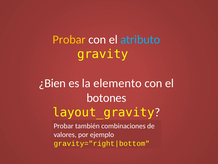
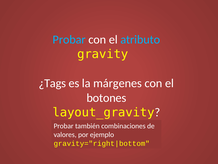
Probar colour: yellow -> light blue (69, 39)
¿Bien: ¿Bien -> ¿Tags (52, 83)
elemento: elemento -> márgenes (118, 83)
